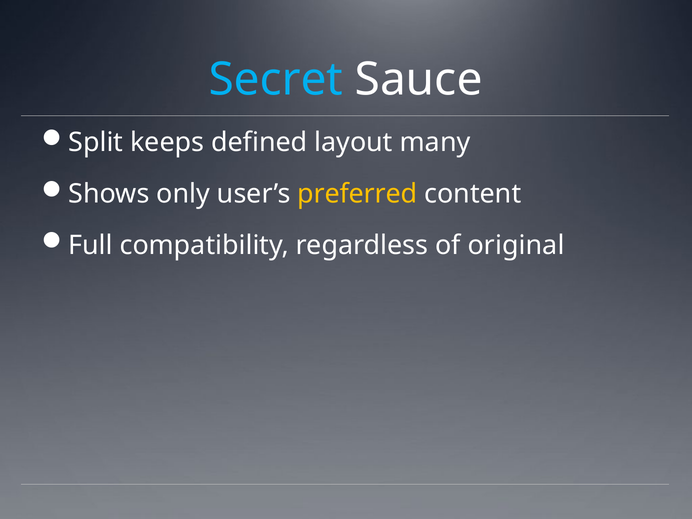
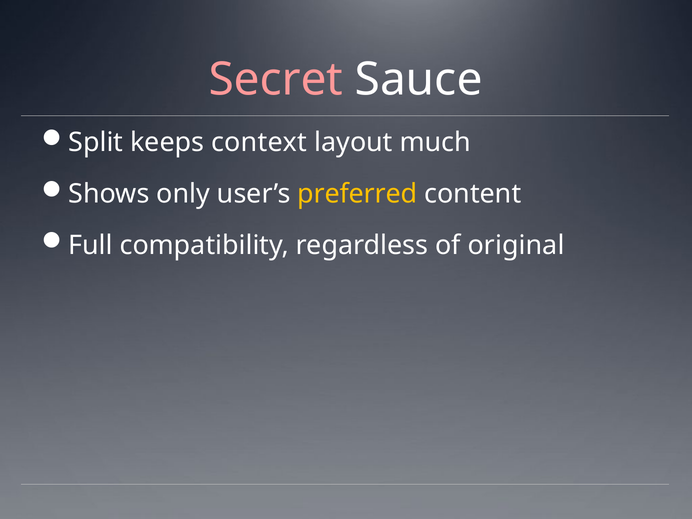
Secret colour: light blue -> pink (276, 79)
defined: defined -> context (259, 143)
many: many -> much (435, 143)
